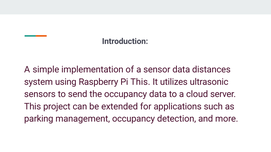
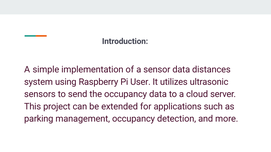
Pi This: This -> User (140, 82)
